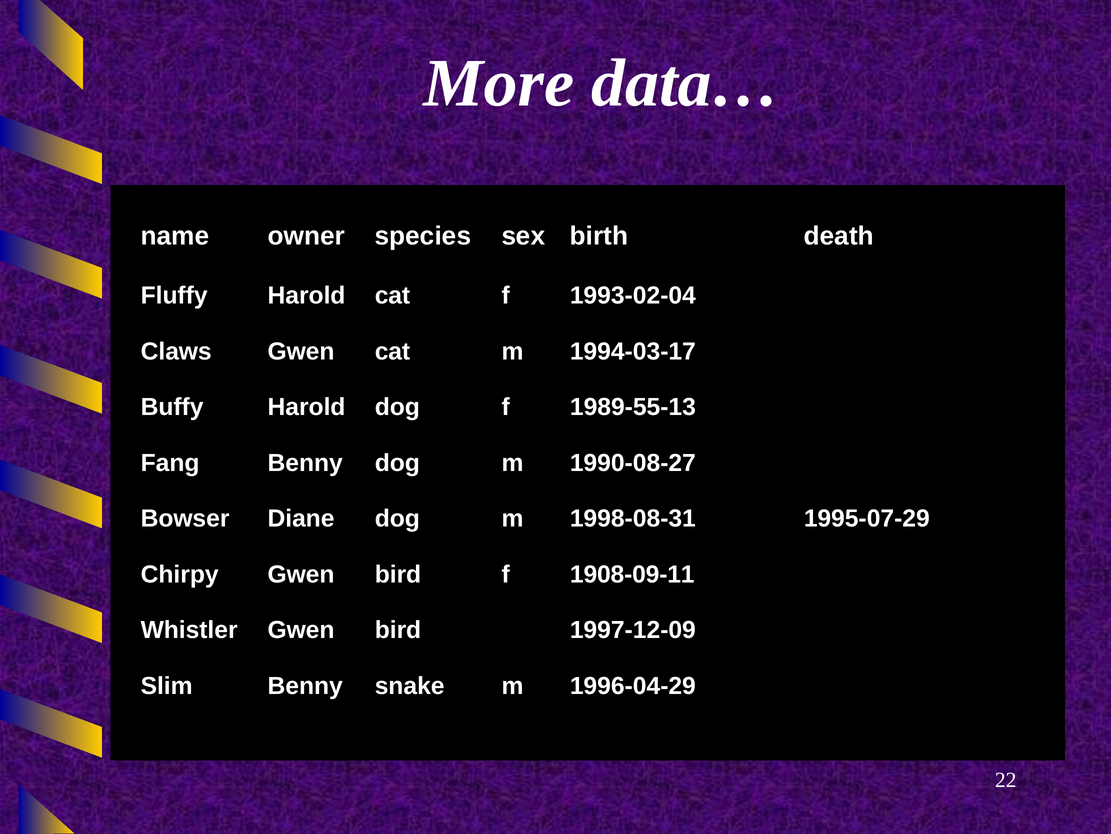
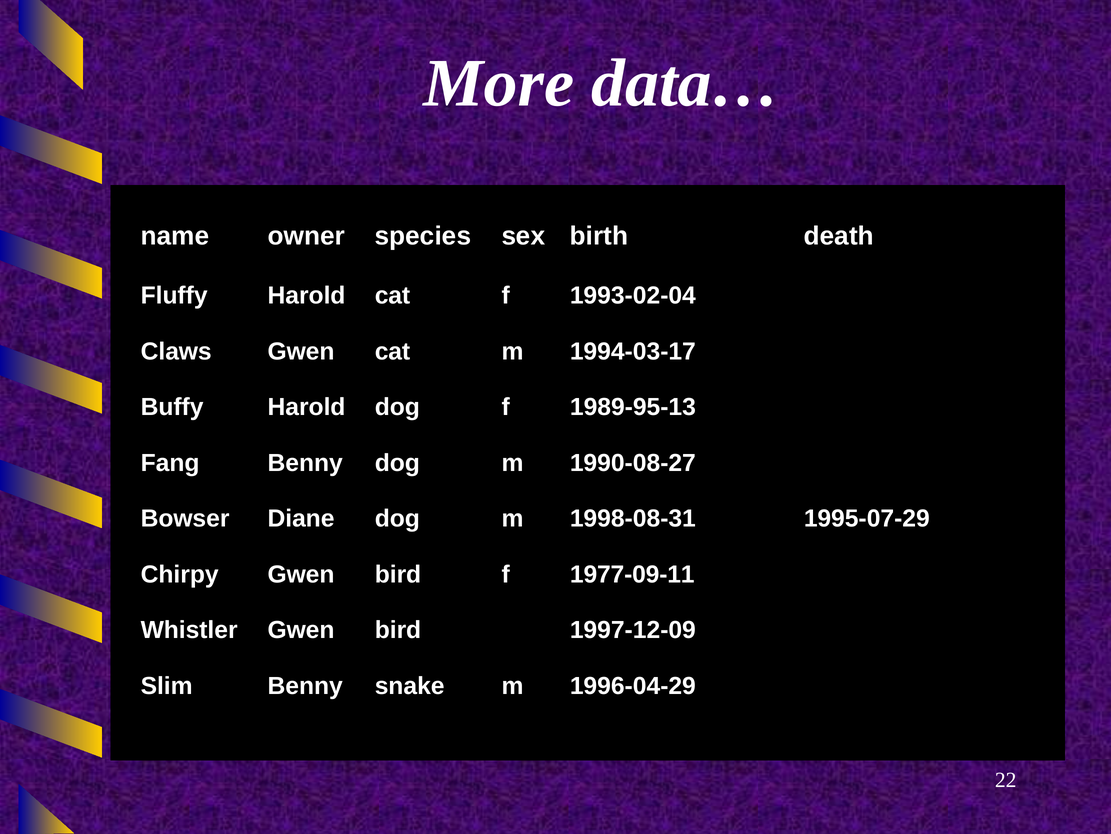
1989-55-13: 1989-55-13 -> 1989-95-13 (633, 407)
1908-09-11: 1908-09-11 -> 1977-09-11 (632, 574)
